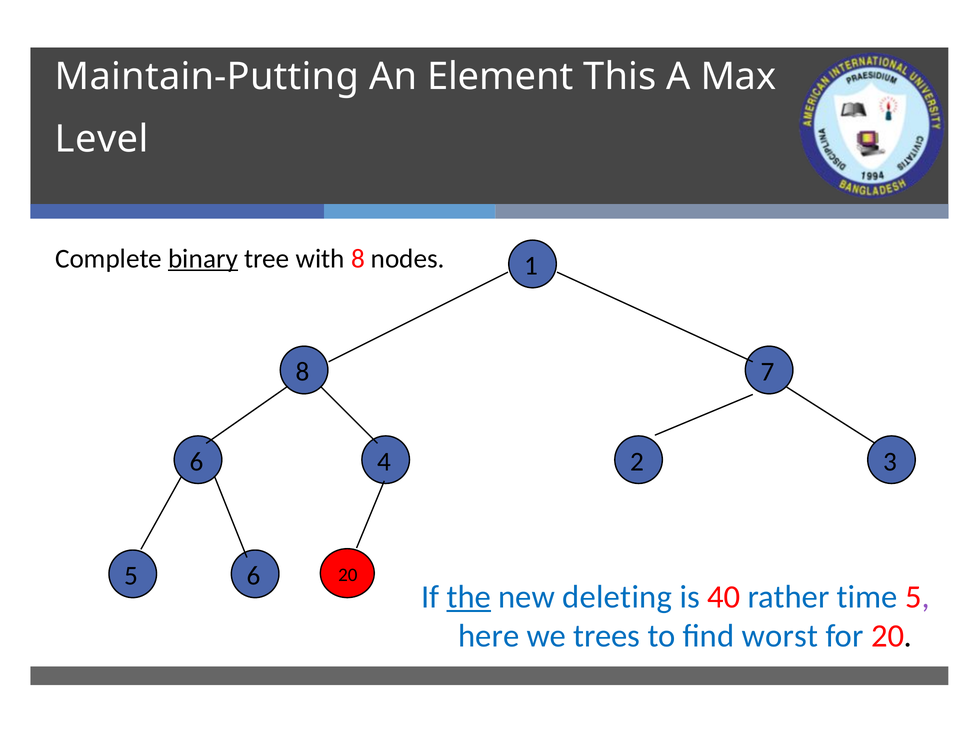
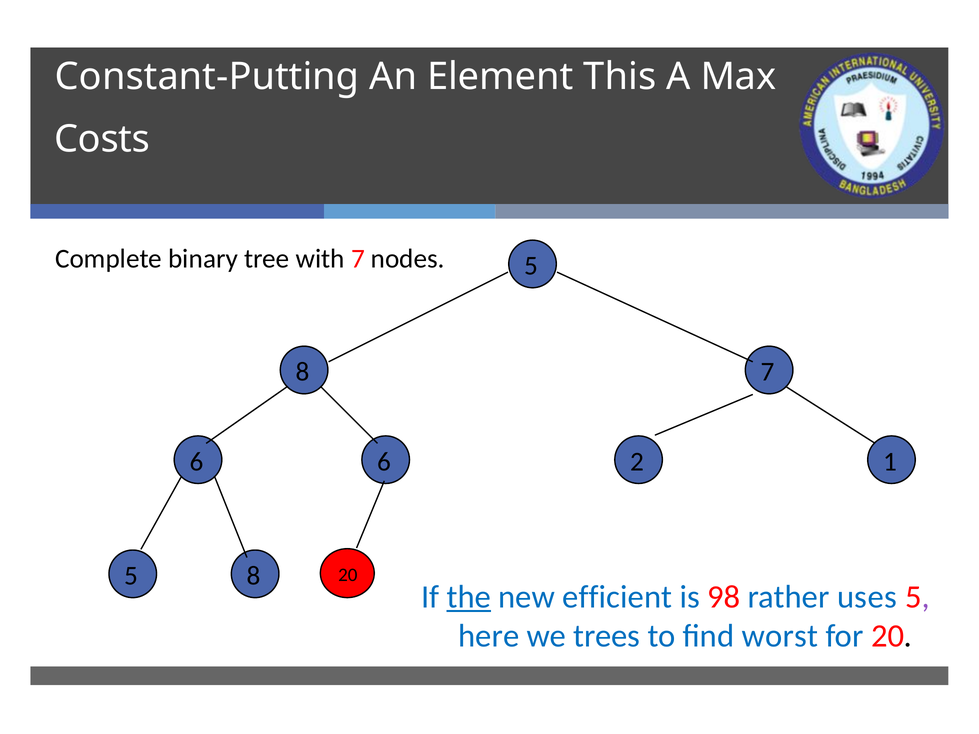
Maintain-Putting: Maintain-Putting -> Constant-Putting (207, 77)
Level: Level -> Costs (102, 139)
binary underline: present -> none (203, 259)
with 8: 8 -> 7 (358, 259)
nodes 1: 1 -> 5 (531, 266)
6 4: 4 -> 6 (384, 462)
3: 3 -> 1 (890, 462)
6: 6 -> 8 (254, 576)
deleting: deleting -> efficient (617, 597)
40: 40 -> 98 (724, 597)
time: time -> uses (867, 597)
